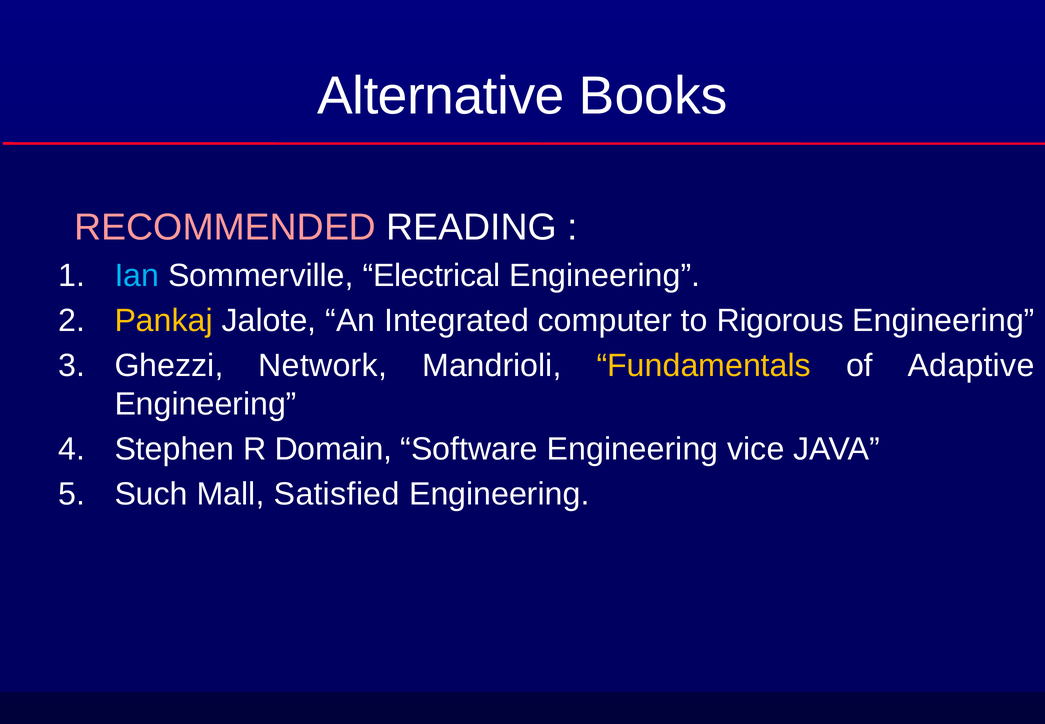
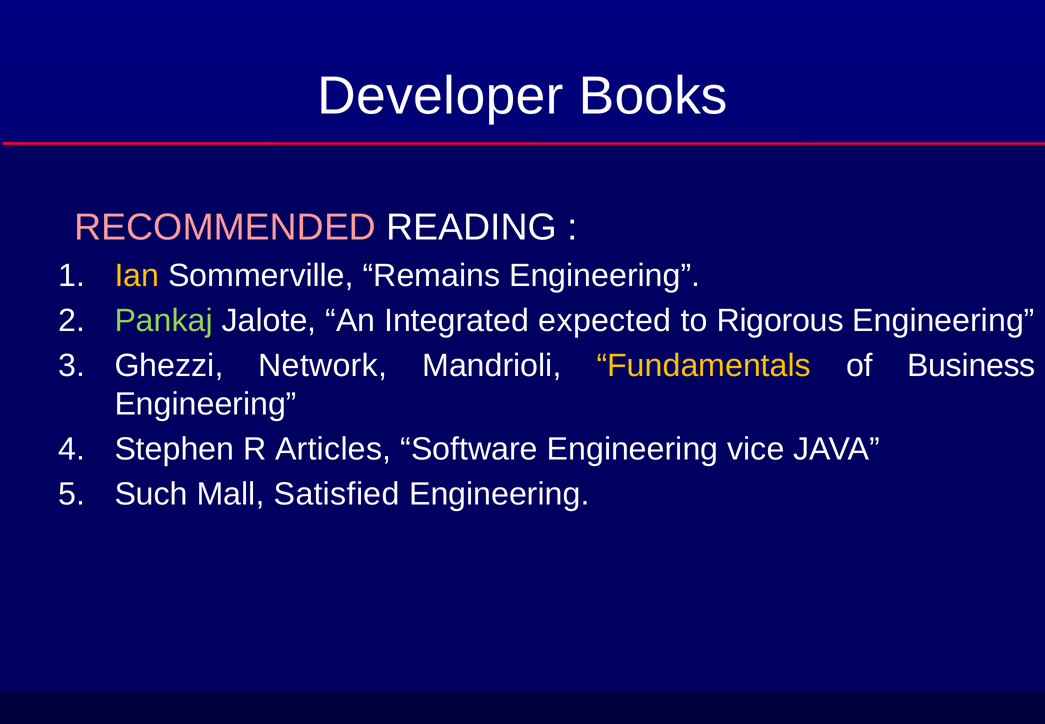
Alternative: Alternative -> Developer (440, 96)
Ian colour: light blue -> yellow (137, 275)
Electrical: Electrical -> Remains (431, 275)
Pankaj colour: yellow -> light green (164, 320)
computer: computer -> expected (605, 320)
Adaptive: Adaptive -> Business (971, 365)
Domain: Domain -> Articles (333, 449)
